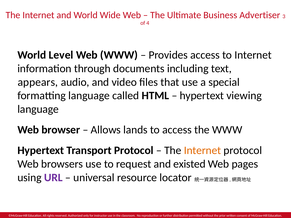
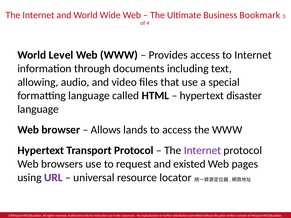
Advertiser: Advertiser -> Bookmark (260, 15)
appears: appears -> allowing (38, 82)
viewing: viewing -> disaster (244, 96)
Internet colour: orange -> purple (202, 151)
